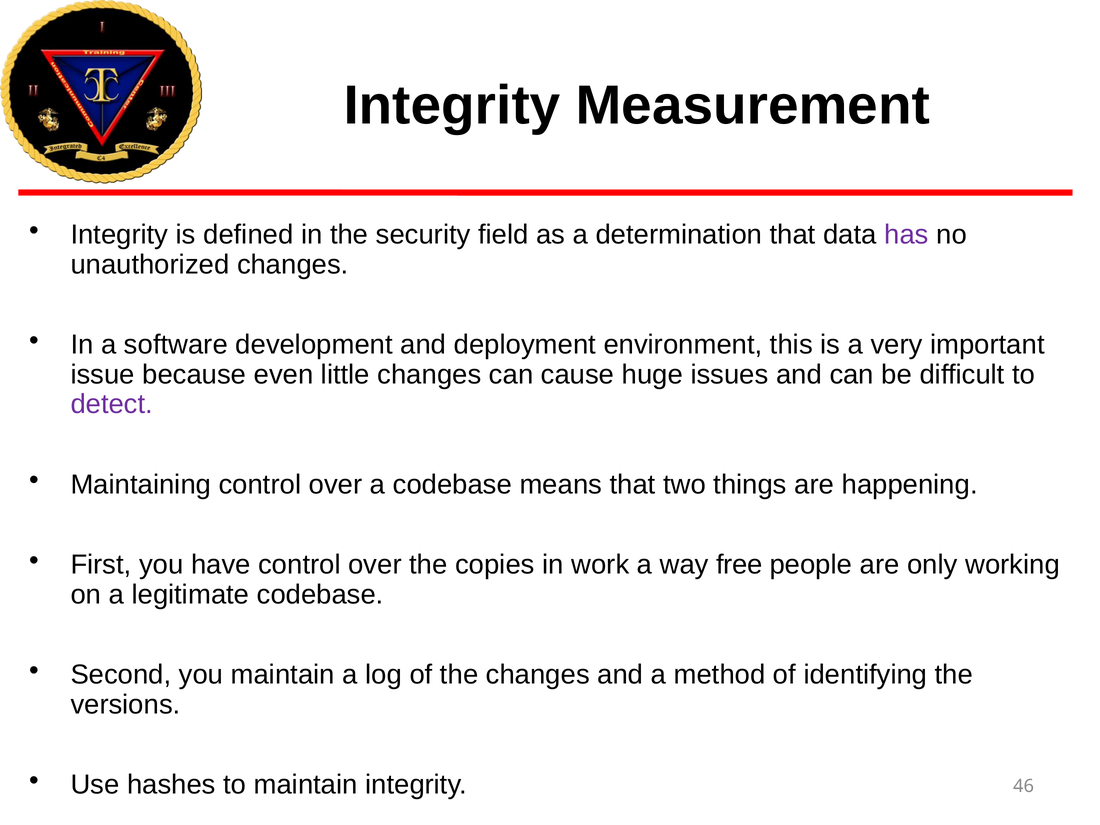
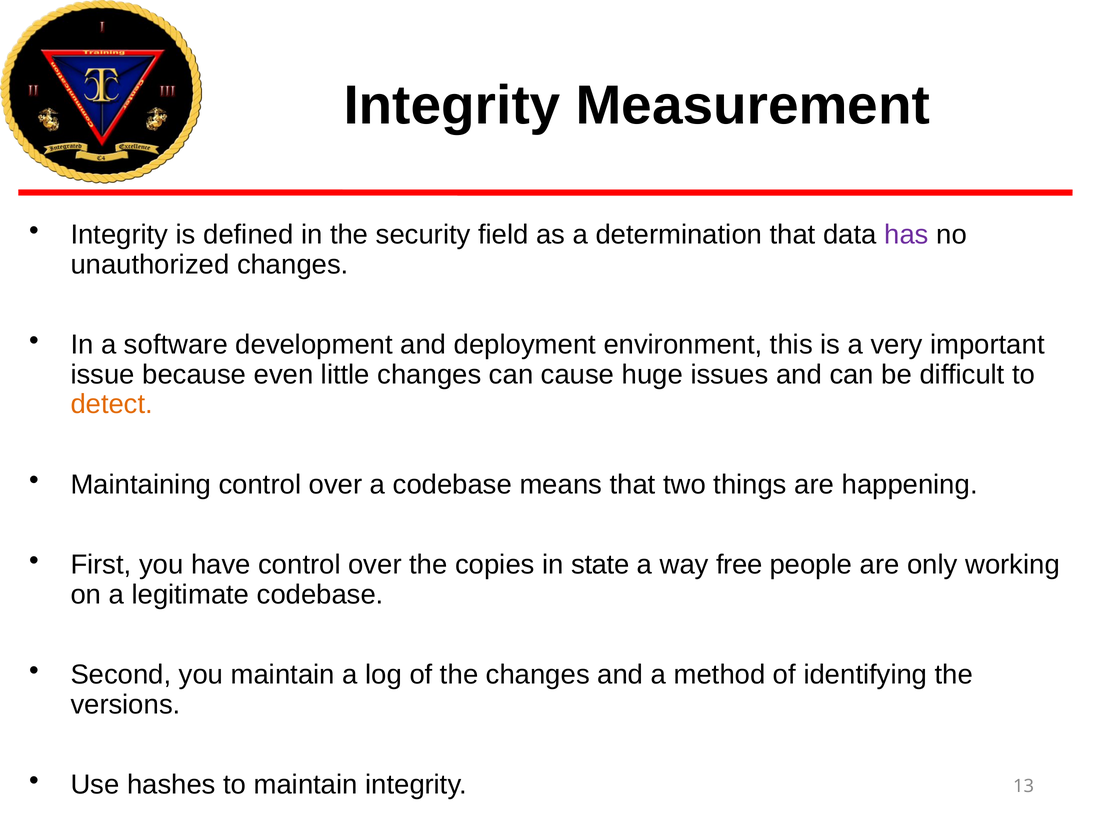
detect colour: purple -> orange (112, 404)
work: work -> state (600, 565)
46: 46 -> 13 (1024, 786)
